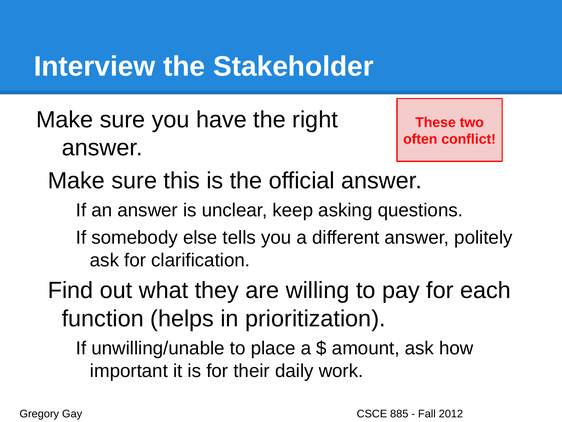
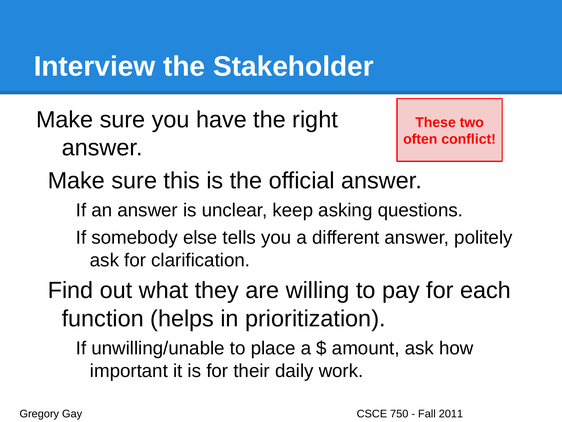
885: 885 -> 750 (399, 413)
2012: 2012 -> 2011 (451, 413)
